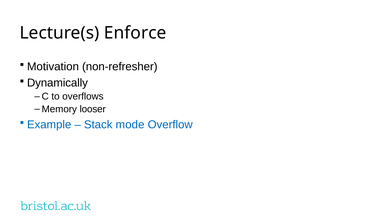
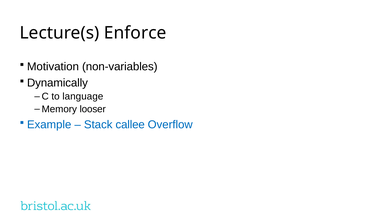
non-refresher: non-refresher -> non-variables (120, 67)
overflows: overflows -> language (83, 96)
mode: mode -> callee (130, 125)
